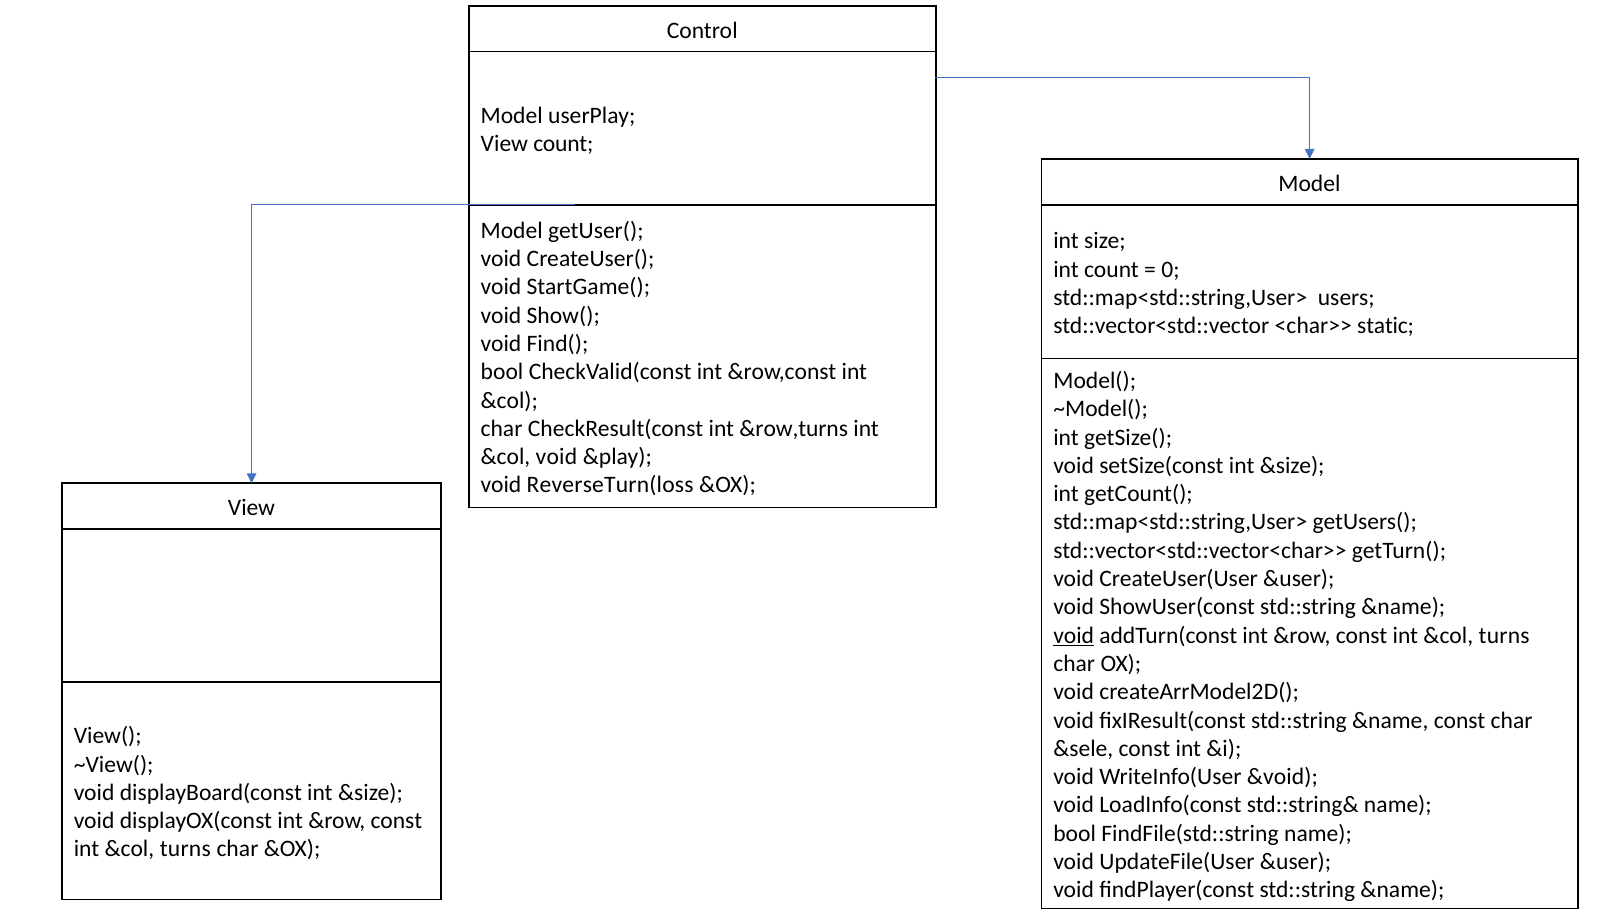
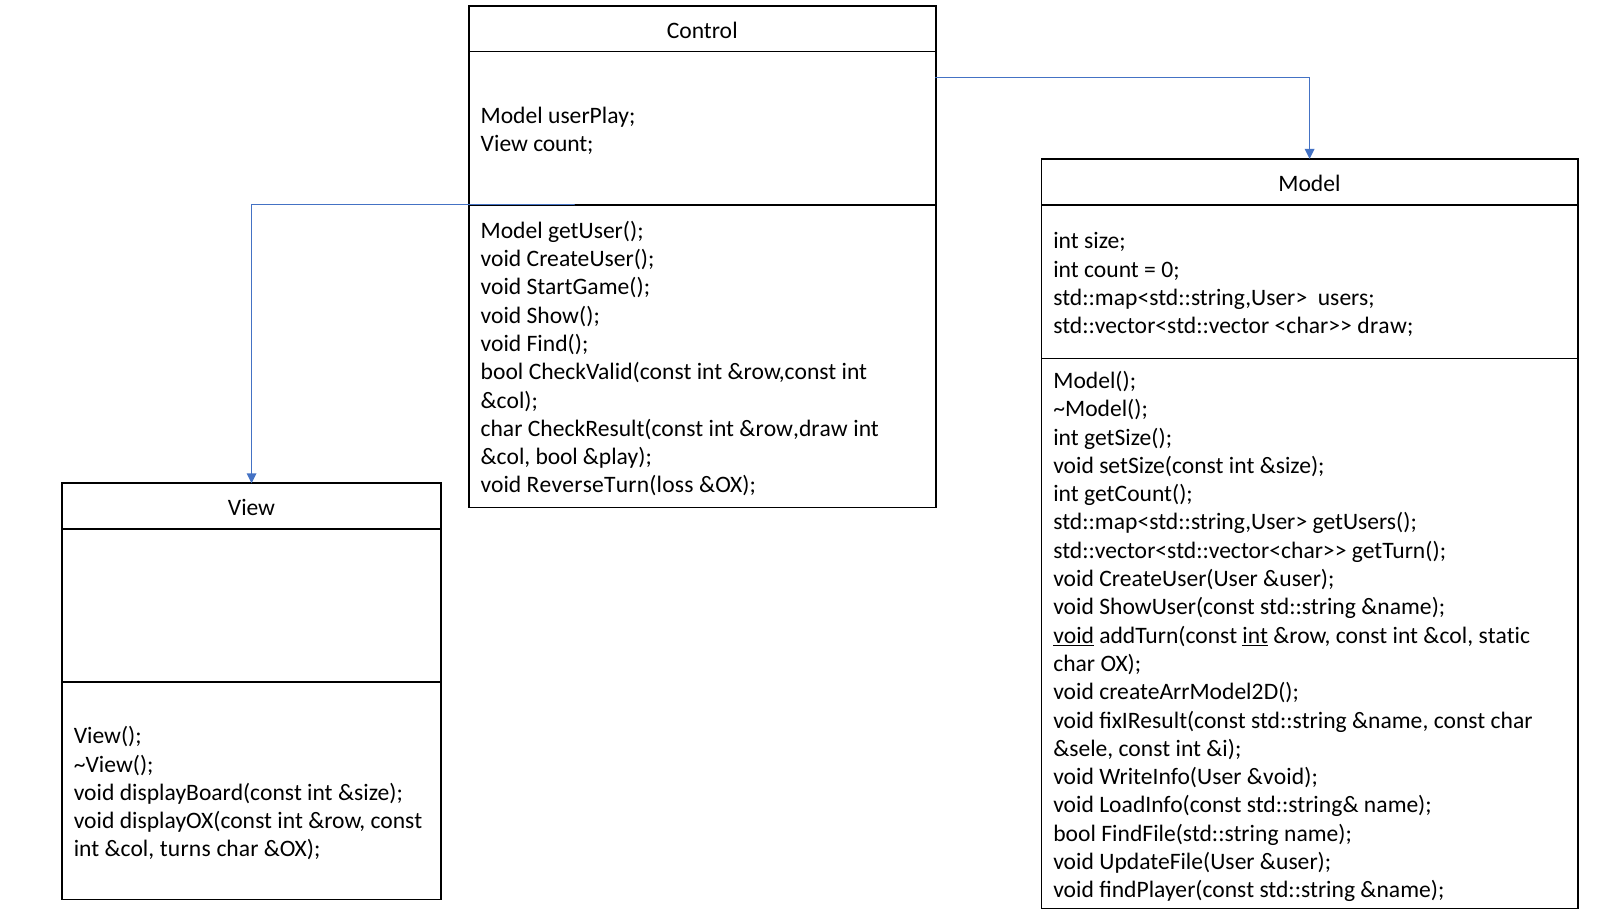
static: static -> draw (1385, 326)
&row,turns: &row,turns -> &row,draw (794, 429)
&col void: void -> bool (557, 457)
int underline: none -> present (1255, 635)
turns: turns -> static (1504, 635)
